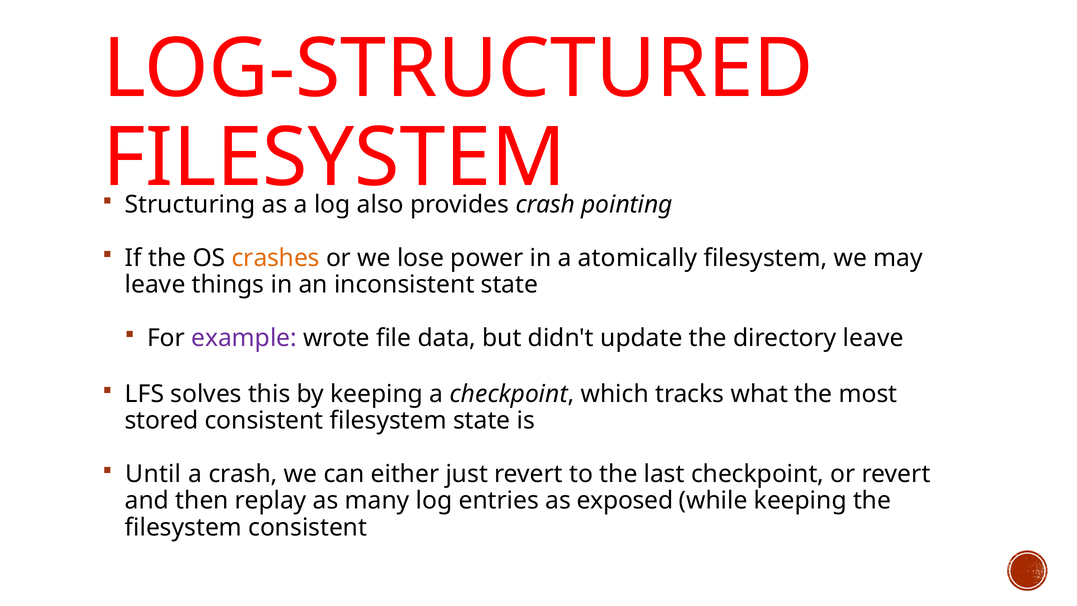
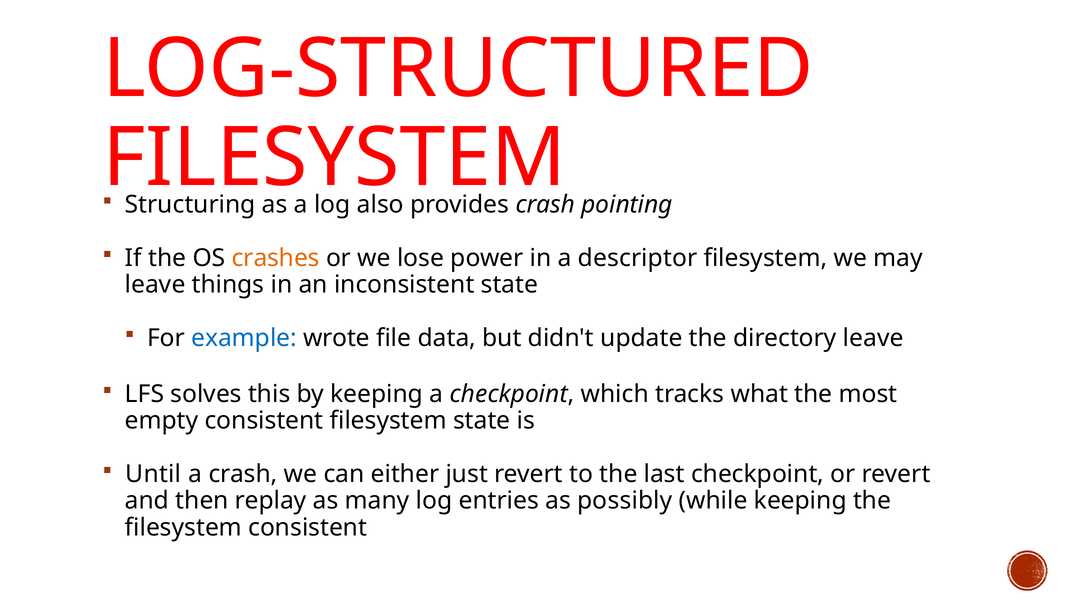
atomically: atomically -> descriptor (638, 258)
example colour: purple -> blue (244, 338)
stored: stored -> empty (162, 421)
exposed: exposed -> possibly (625, 501)
